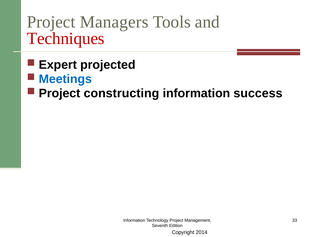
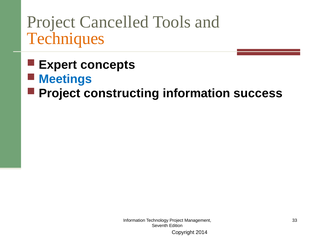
Managers: Managers -> Cancelled (114, 22)
Techniques colour: red -> orange (66, 38)
projected: projected -> concepts (108, 65)
